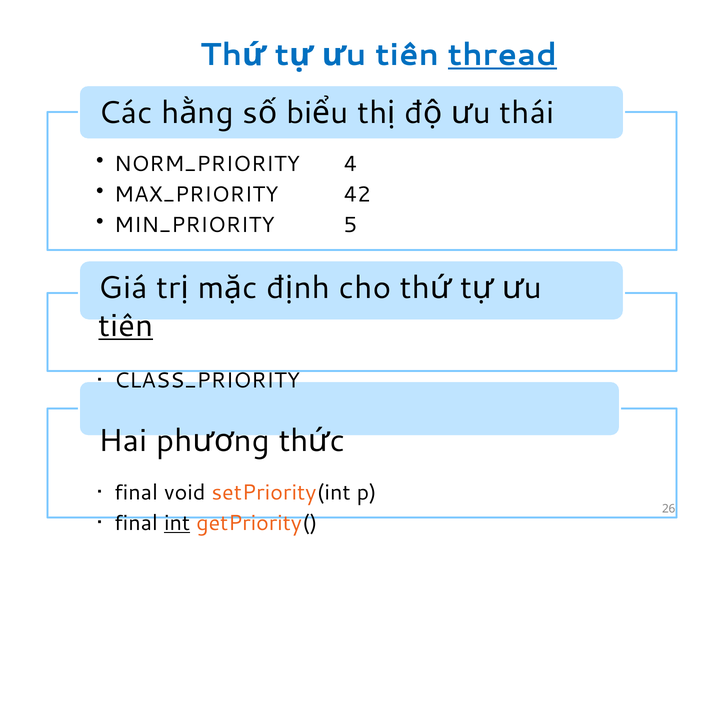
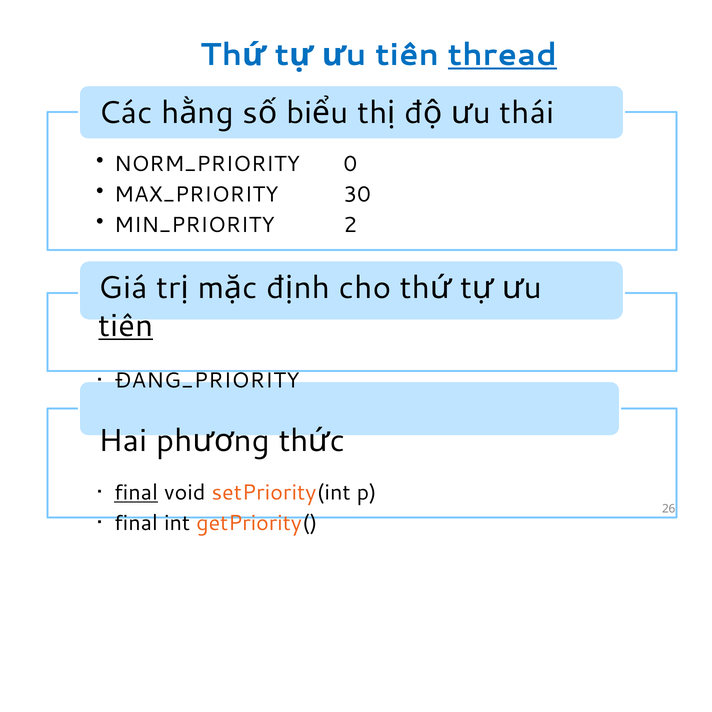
4: 4 -> 0 (350, 164)
42: 42 -> 30 (357, 195)
5: 5 -> 2 (350, 225)
CLASS_PRIORITY: CLASS_PRIORITY -> ĐANG_PRIORITY (207, 380)
final underline: none -> present (136, 493)
int underline: present -> none (177, 523)
